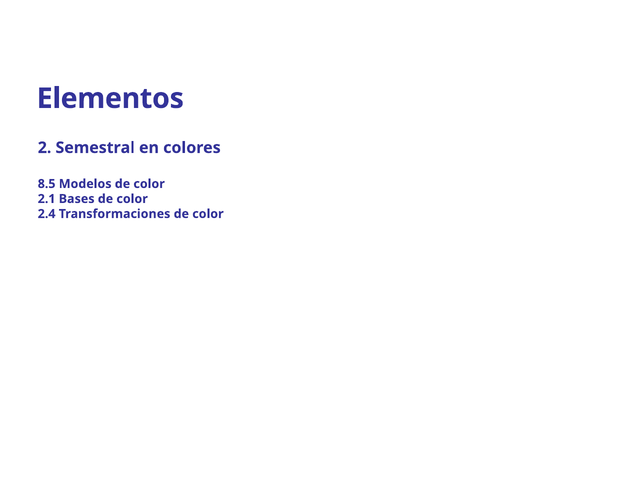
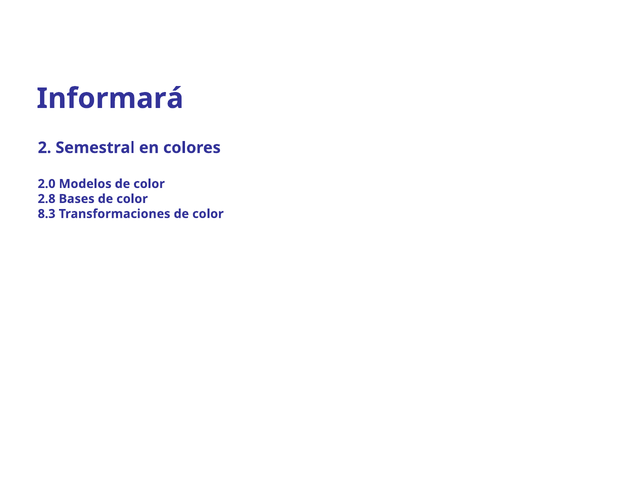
Elementos: Elementos -> Informará (110, 98)
8.5: 8.5 -> 2.0 (47, 184)
2.1: 2.1 -> 2.8 (47, 199)
2.4: 2.4 -> 8.3 (47, 214)
